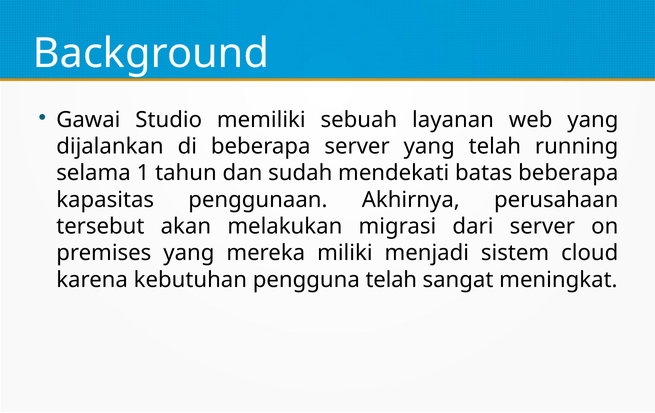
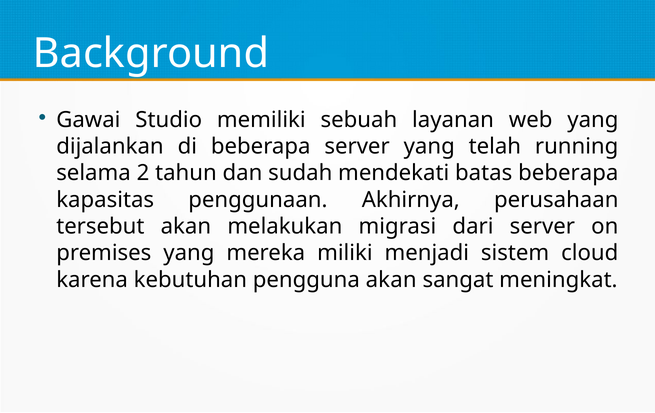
1: 1 -> 2 (143, 173)
pengguna telah: telah -> akan (391, 280)
